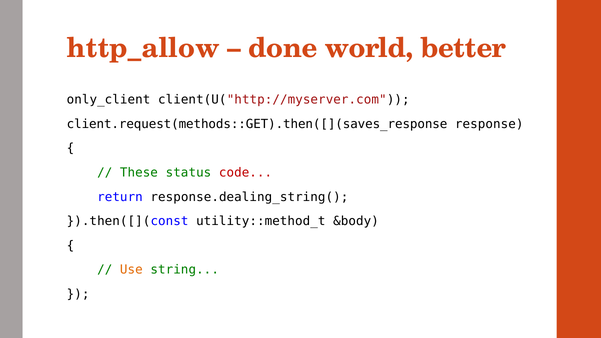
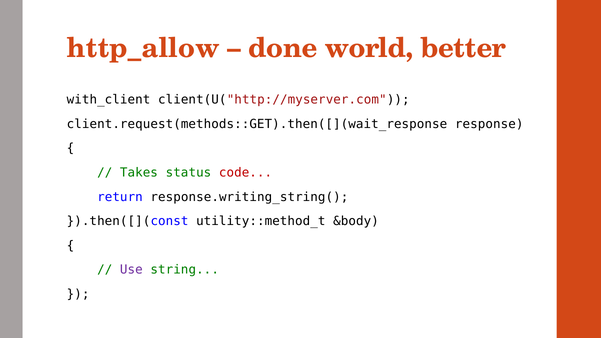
only_client: only_client -> with_client (109, 100)
client.request(methods::GET).then([](saves_response: client.request(methods::GET).then([](saves_response -> client.request(methods::GET).then([](wait_response (257, 124)
These: These -> Takes (139, 173)
response.dealing_string(: response.dealing_string( -> response.writing_string( (249, 197)
Use colour: orange -> purple (131, 270)
